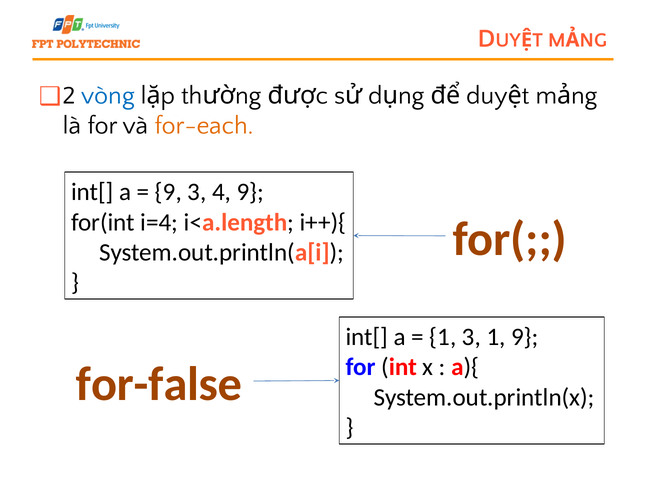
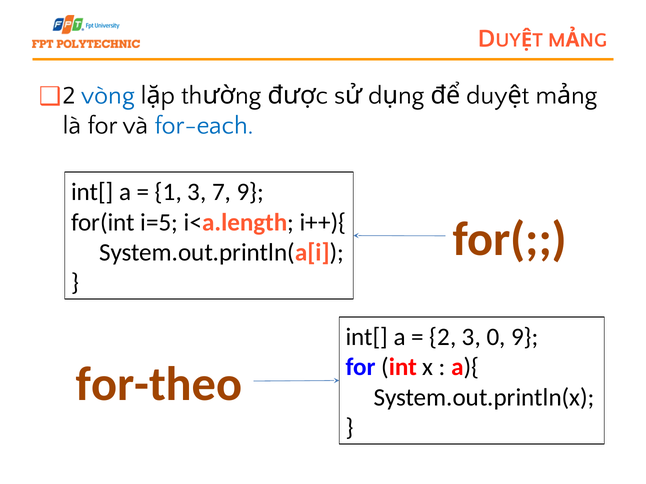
for-each colour: orange -> blue (204, 125)
9: 9 -> 1 (168, 192)
4: 4 -> 7 (222, 192)
i=4: i=4 -> i=5 (159, 222)
1: 1 -> 2 (443, 337)
3 1: 1 -> 0 (496, 337)
for-false: for-false -> for-theo (159, 385)
